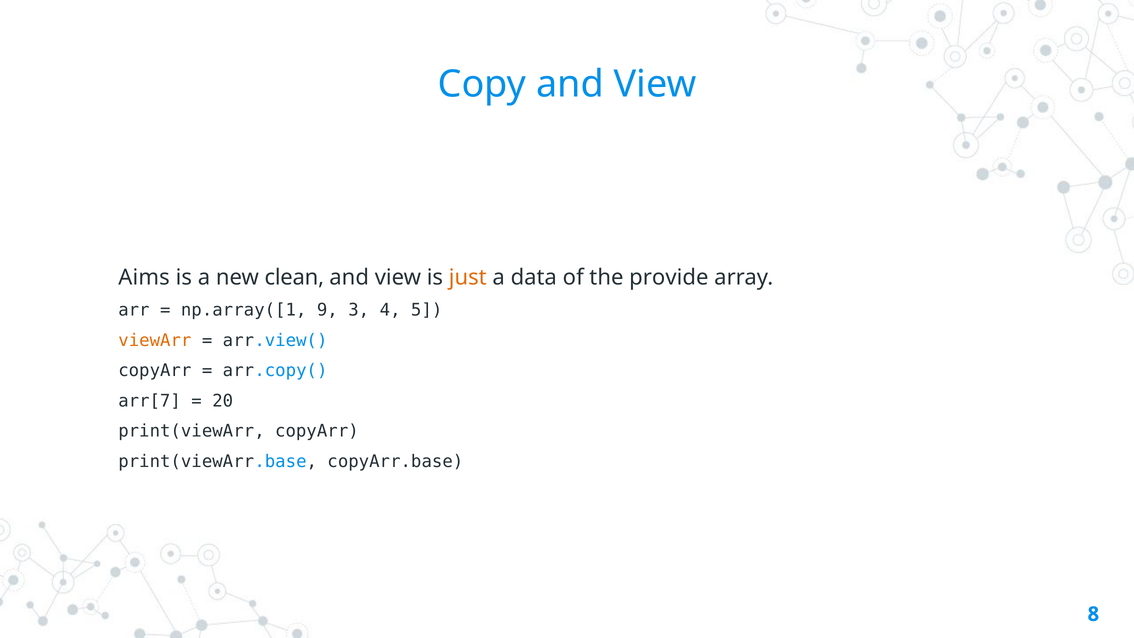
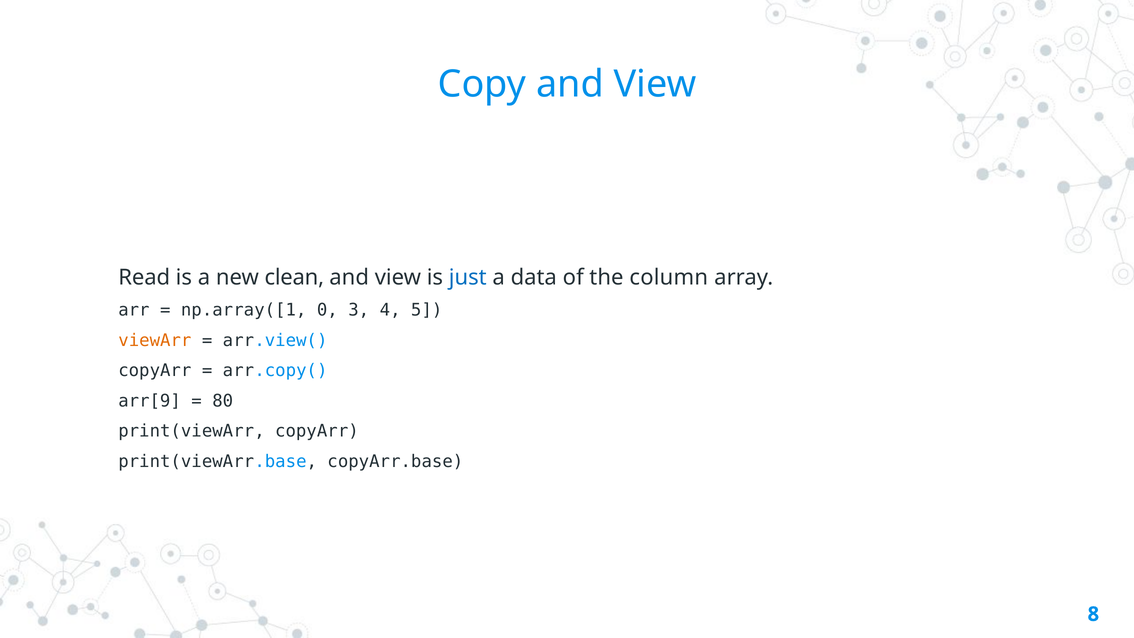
Aims: Aims -> Read (144, 277)
just colour: orange -> blue (468, 277)
provide: provide -> column (669, 277)
9: 9 -> 0 (327, 310)
arr[7: arr[7 -> arr[9 (150, 401)
20: 20 -> 80 (223, 401)
